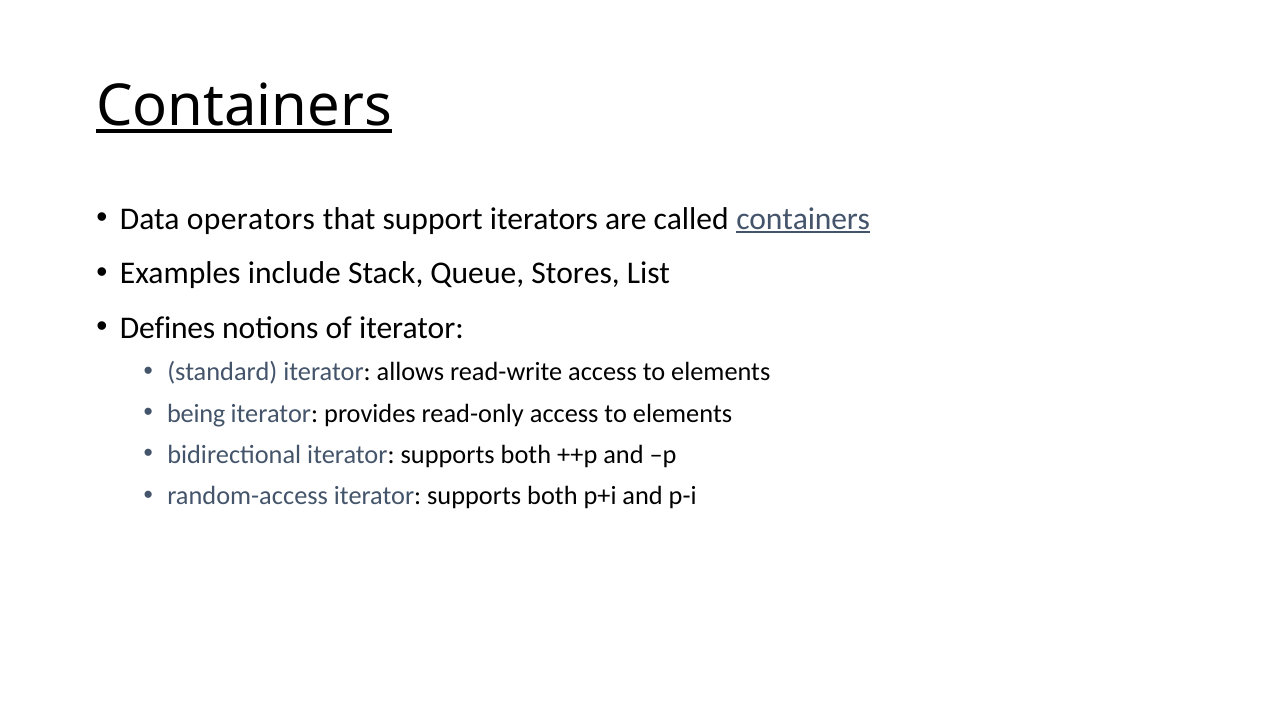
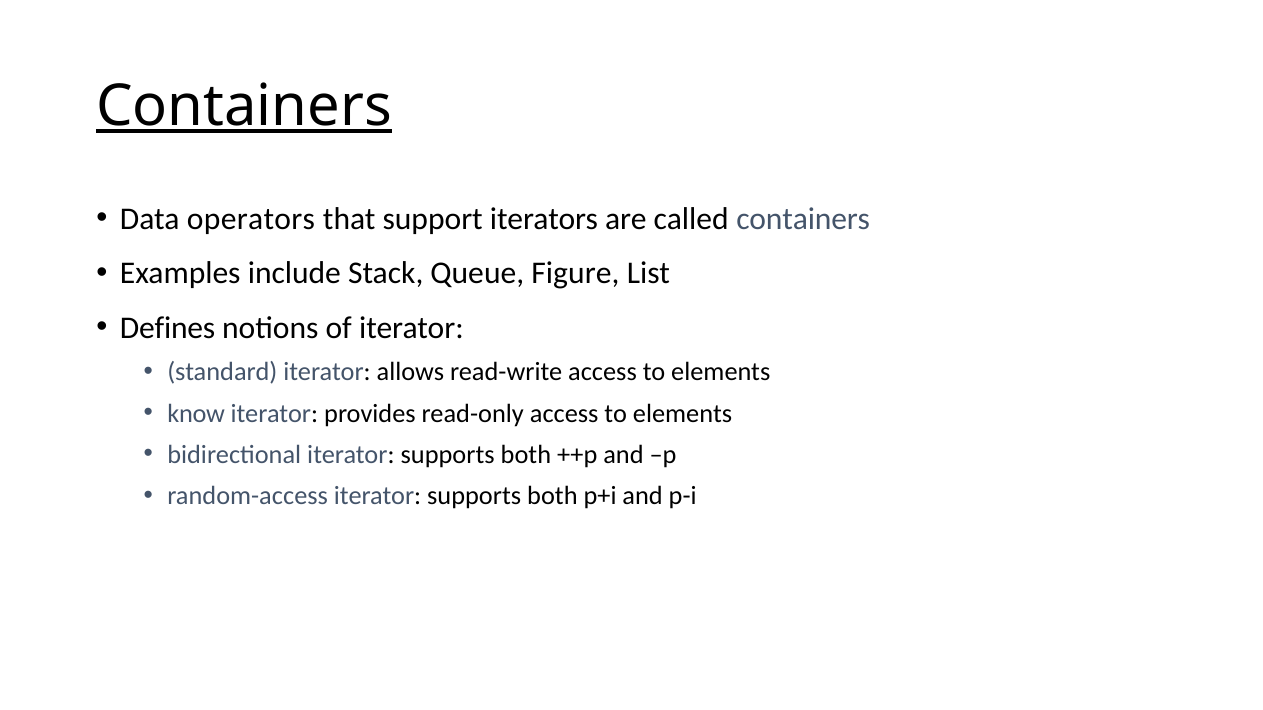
containers underline: present -> none (803, 219)
Stores: Stores -> Figure (575, 274)
being: being -> know (196, 414)
